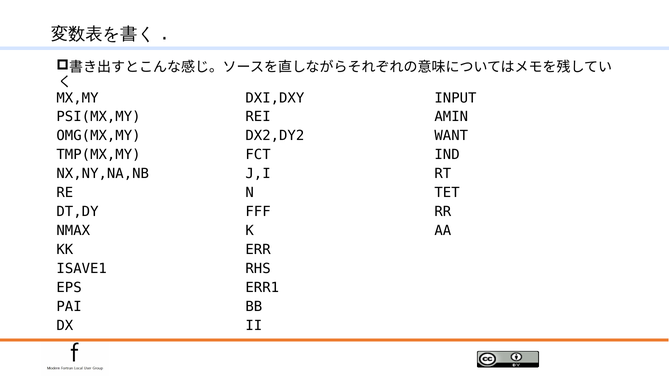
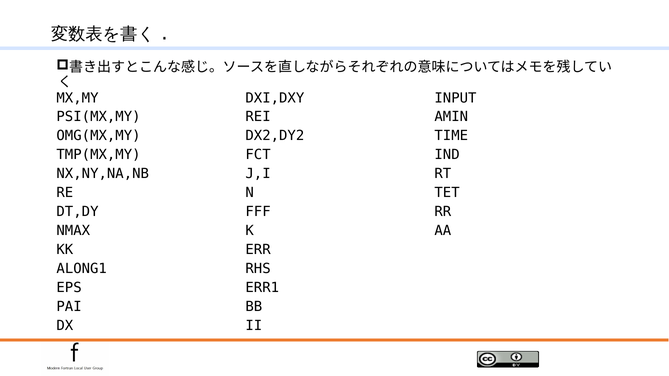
WANT: WANT -> TIME (451, 136)
ISAVE1: ISAVE1 -> ALONG1 (82, 269)
